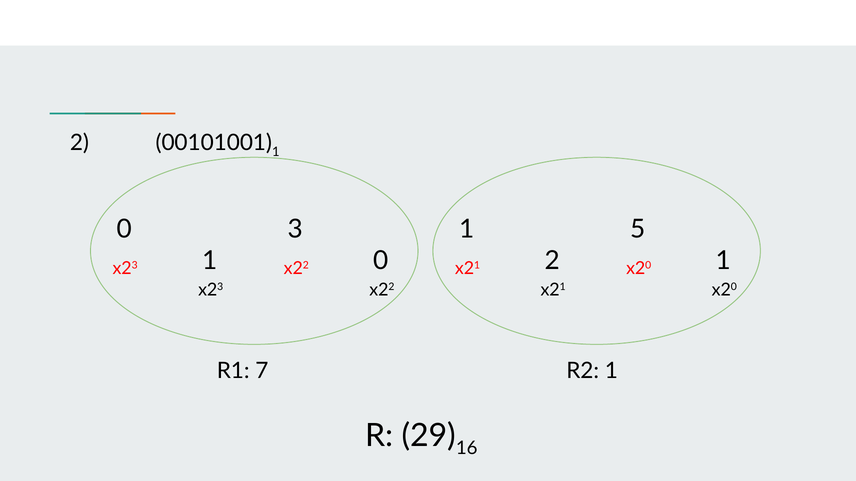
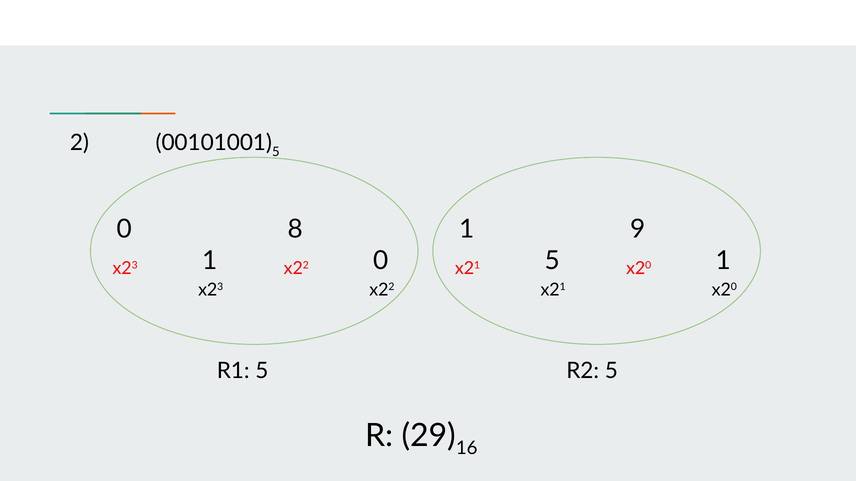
1: 1 -> 5 (276, 152)
3: 3 -> 8 (295, 229)
5: 5 -> 9 (638, 229)
0 2: 2 -> 5 (552, 261)
R1 7: 7 -> 5 (262, 371)
R2 1: 1 -> 5 (611, 371)
